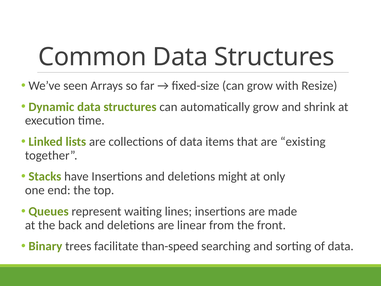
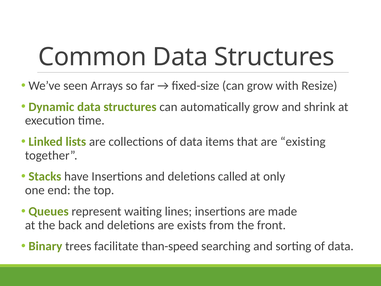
might: might -> called (233, 176)
linear: linear -> exists (192, 225)
